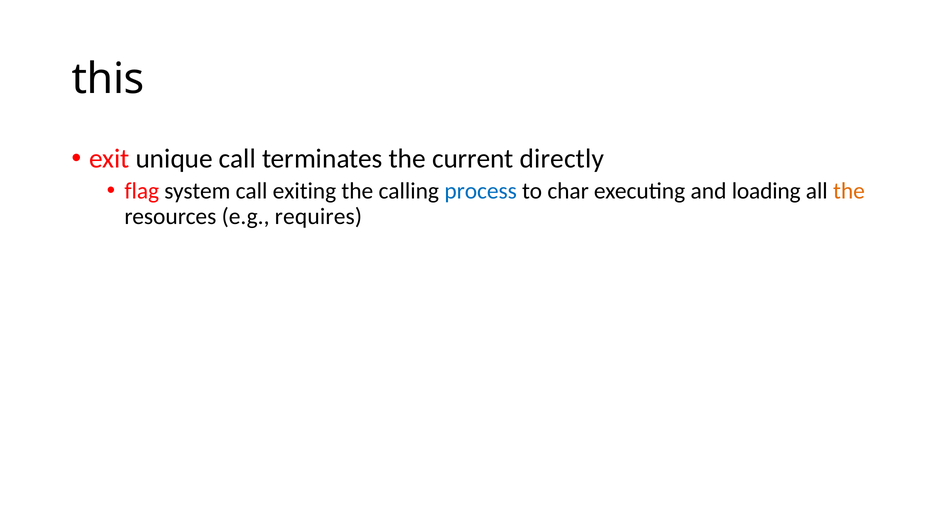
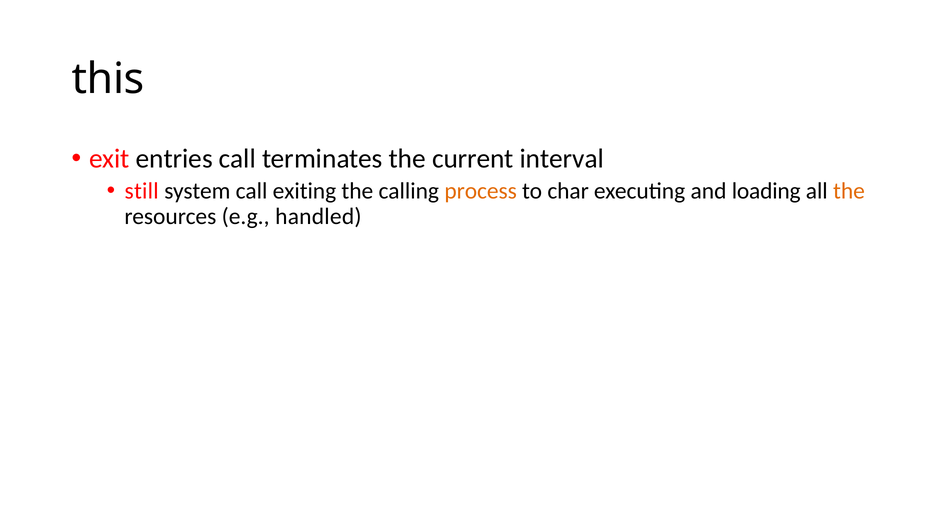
unique: unique -> entries (174, 159)
directly: directly -> interval (562, 159)
flag: flag -> still (142, 191)
process colour: blue -> orange (481, 191)
requires: requires -> handled (318, 216)
